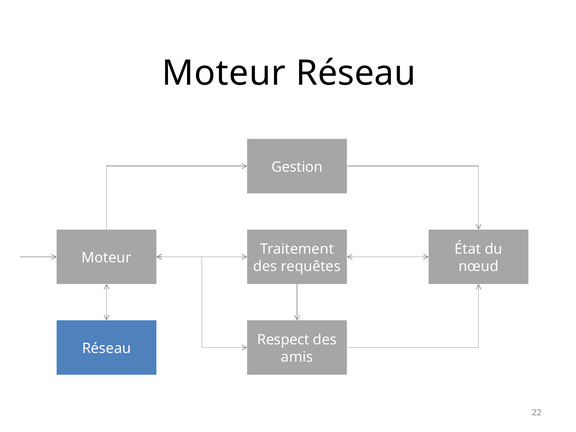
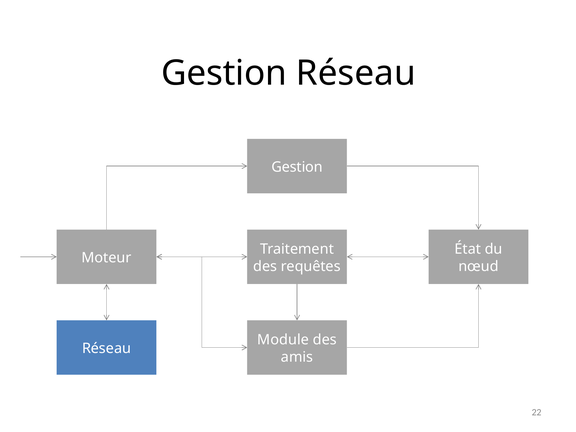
Moteur: Moteur -> Gestion (224, 73)
Respect: Respect -> Module (283, 340)
